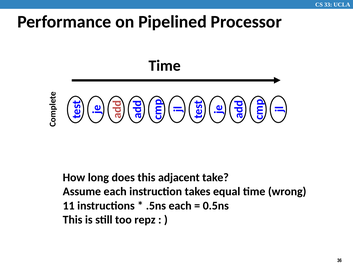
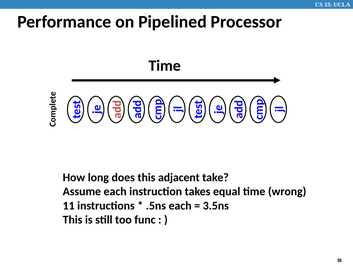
0.5ns: 0.5ns -> 3.5ns (216, 206)
repz: repz -> func (145, 220)
